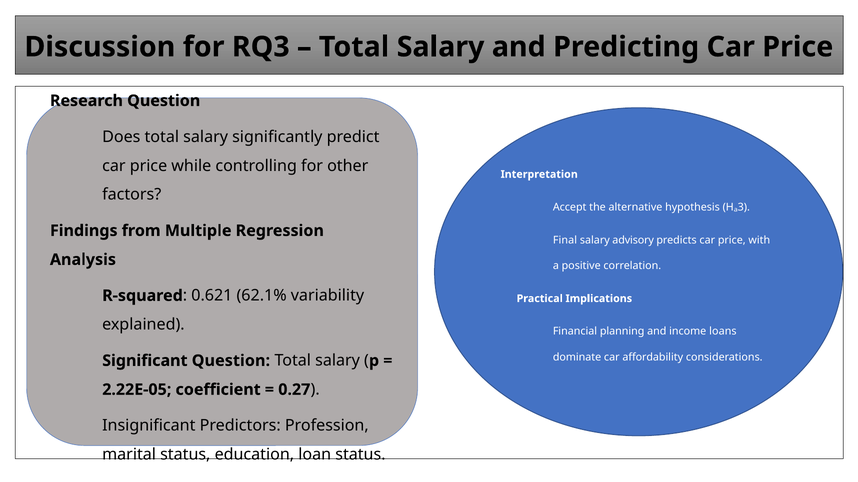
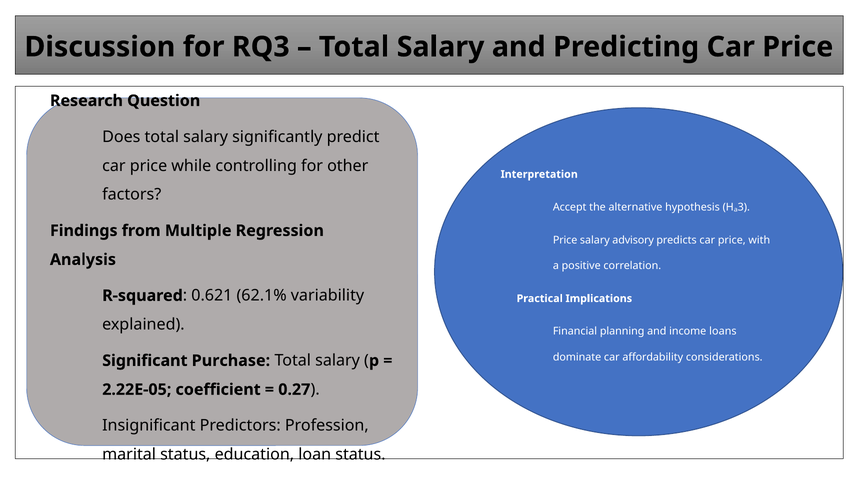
Final: Final -> Price (565, 240)
Significant Question: Question -> Purchase (231, 361)
